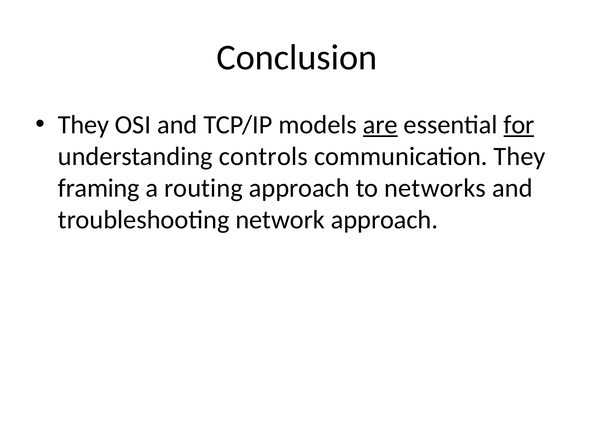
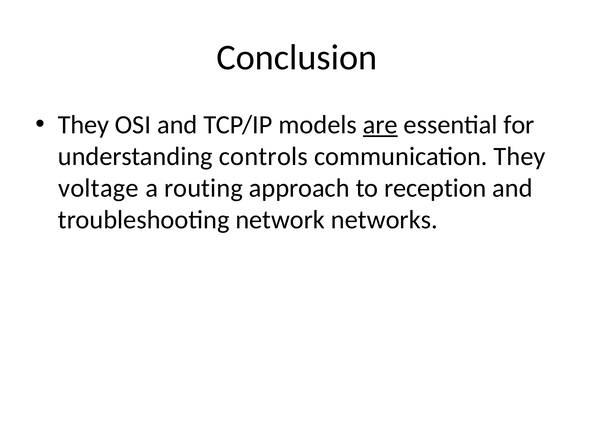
for underline: present -> none (519, 125)
framing: framing -> voltage (99, 188)
networks: networks -> reception (435, 188)
network approach: approach -> networks (384, 220)
